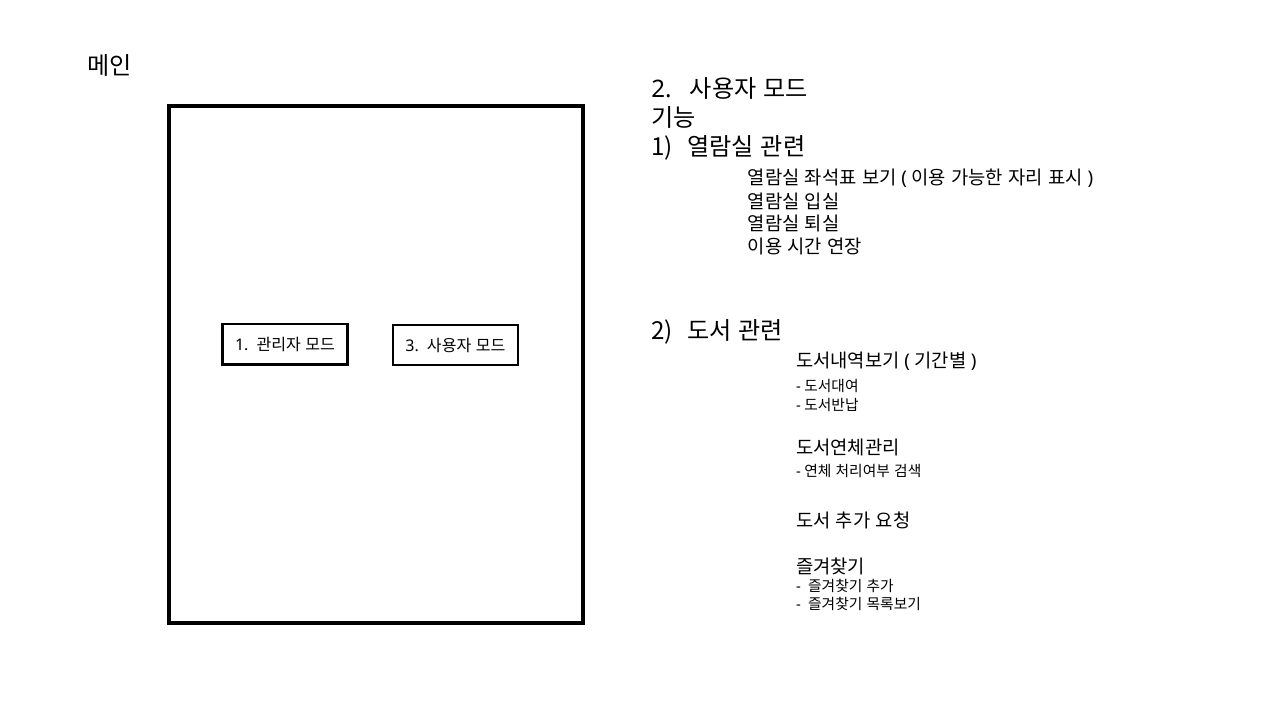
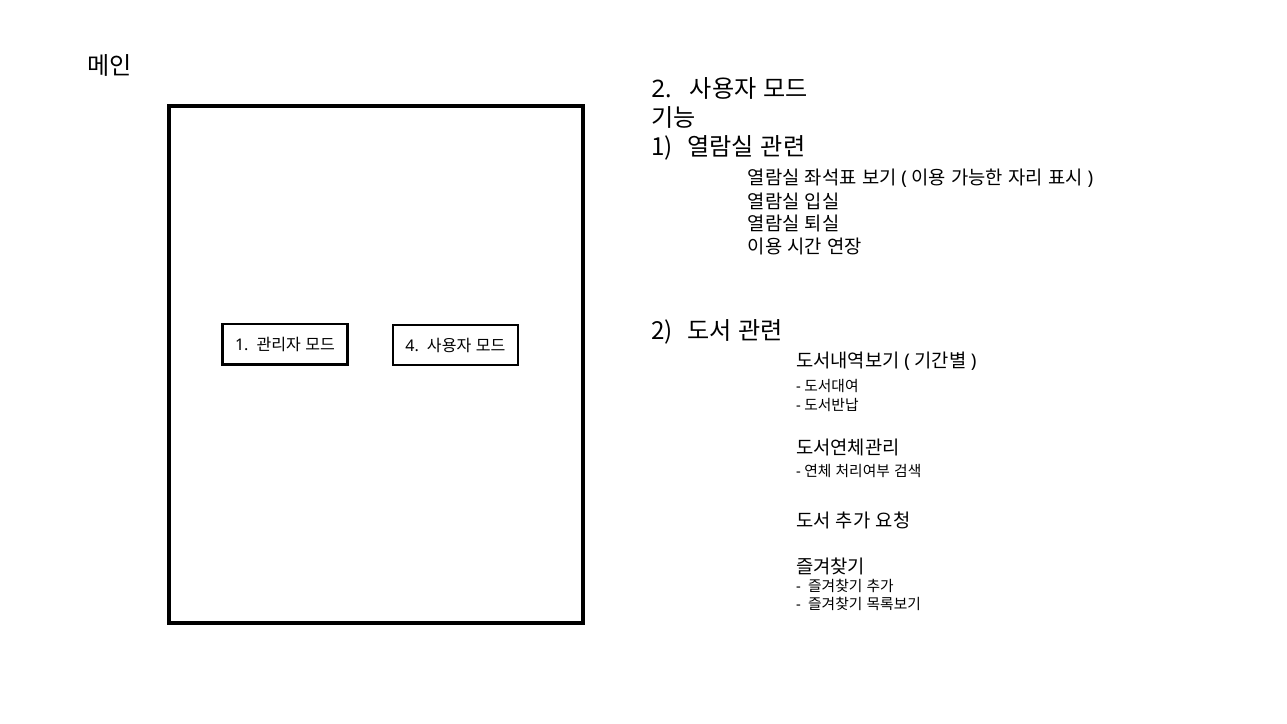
3: 3 -> 4 (412, 346)
